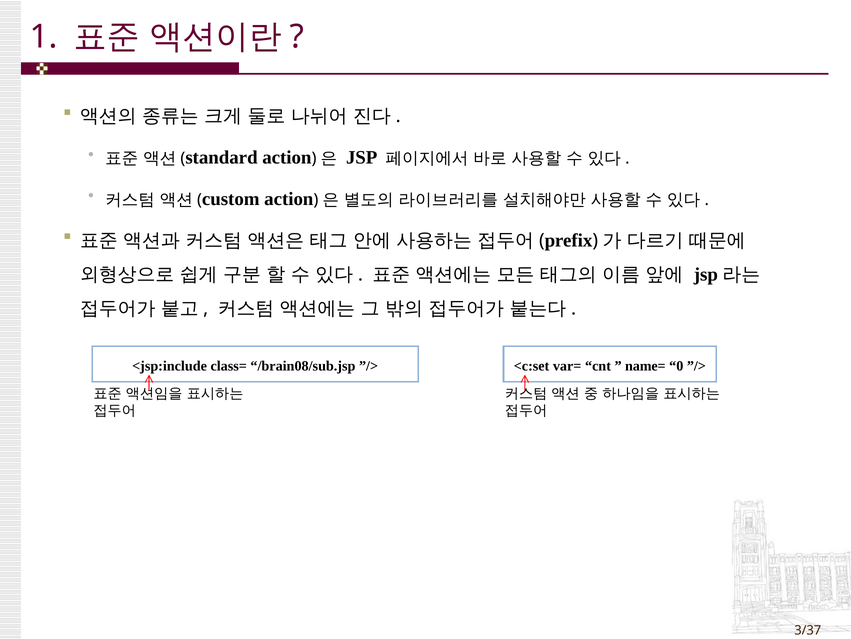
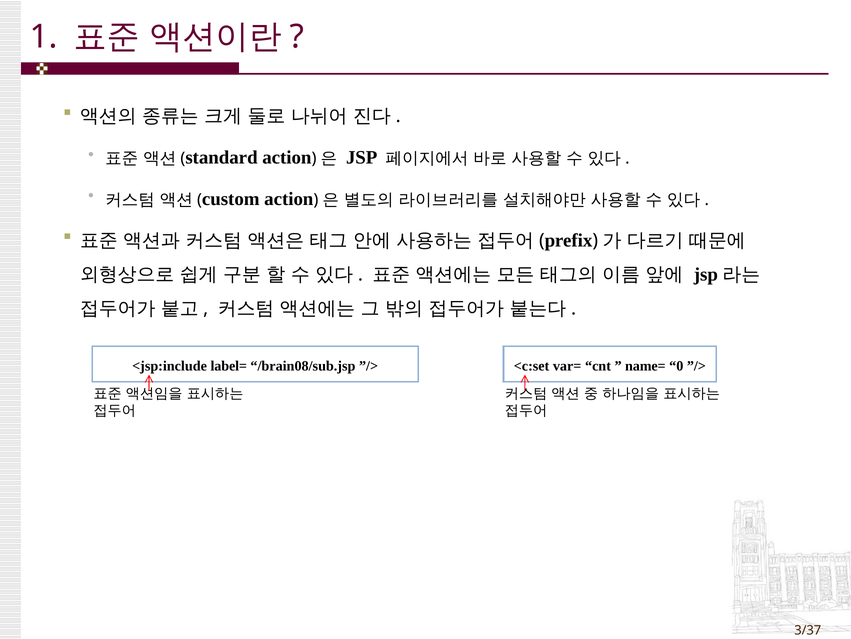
class=: class= -> label= (229, 366)
